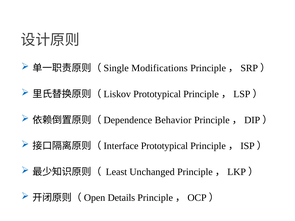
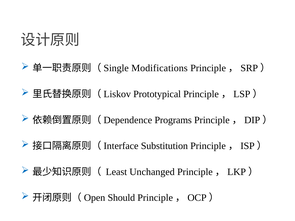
Behavior: Behavior -> Programs (173, 120)
Prototypical: Prototypical -> Substitution (164, 146)
Details: Details -> Should (121, 198)
